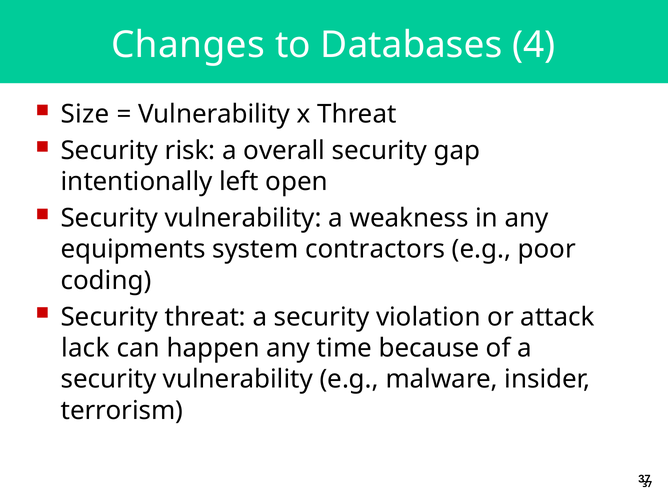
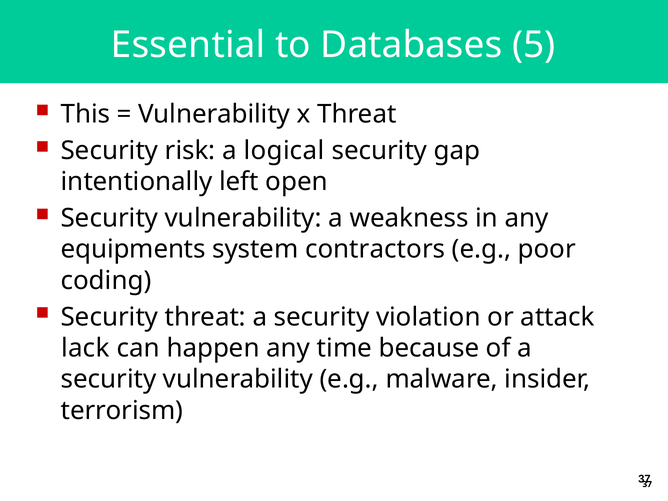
Changes: Changes -> Essential (188, 45)
4: 4 -> 5 (534, 45)
Size: Size -> This (85, 114)
overall: overall -> logical (284, 151)
